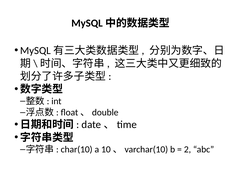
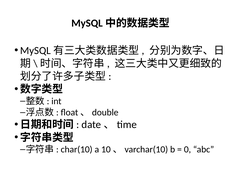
2: 2 -> 0 (187, 149)
